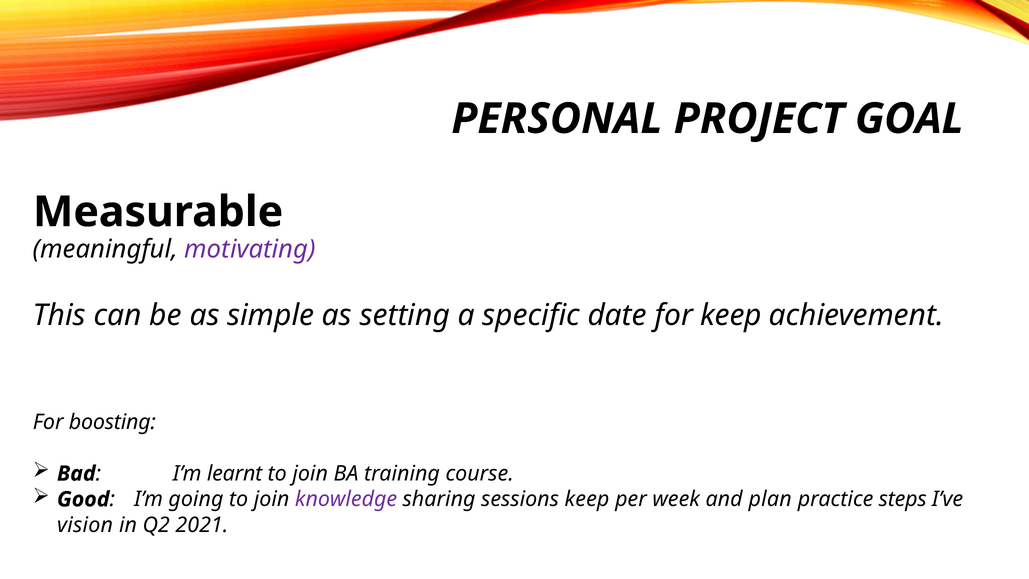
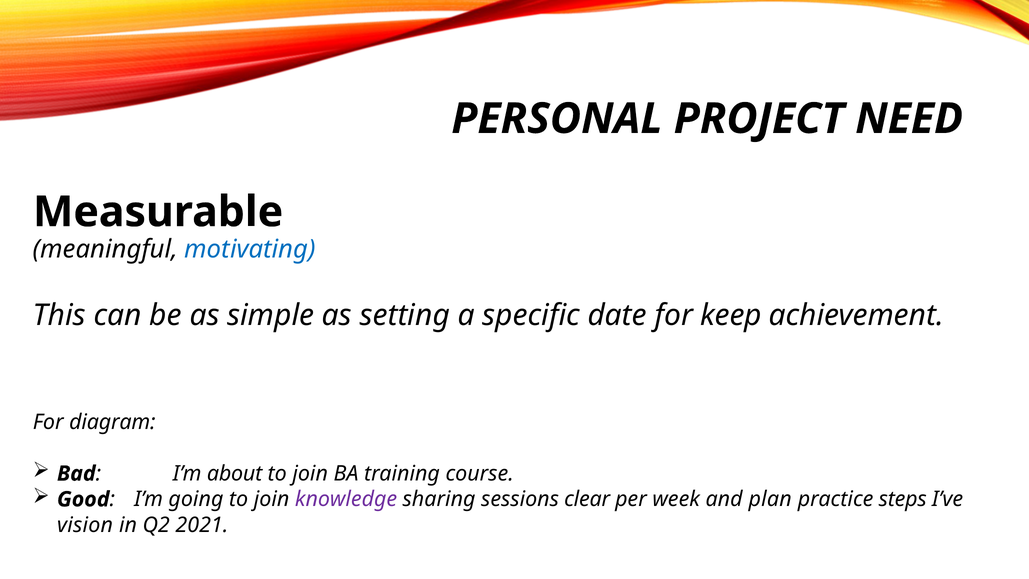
GOAL: GOAL -> NEED (909, 119)
motivating colour: purple -> blue (250, 249)
boosting: boosting -> diagram (112, 422)
learnt: learnt -> about (235, 473)
sessions keep: keep -> clear (587, 499)
